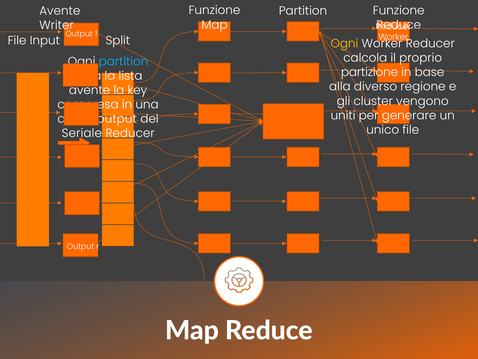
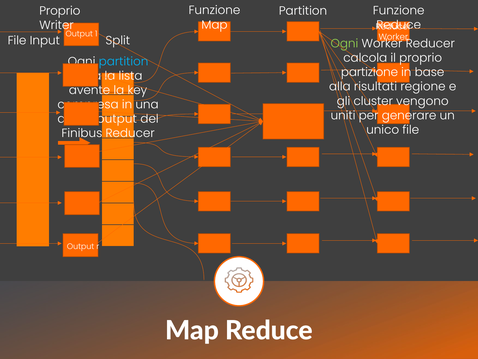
Avente: Avente -> Proprio (60, 11)
Ogni colour: yellow -> light green (344, 44)
diverso: diverso -> risultati (376, 87)
Seriale: Seriale -> Finibus (82, 133)
